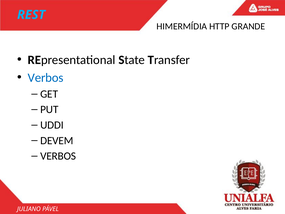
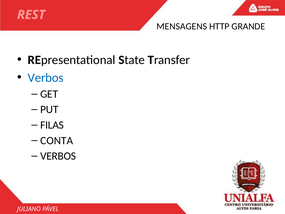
REST colour: light blue -> pink (31, 15)
HIMERMÍDIA: HIMERMÍDIA -> MENSAGENS (182, 26)
UDDI: UDDI -> FILAS (52, 125)
DEVEM: DEVEM -> CONTA (57, 140)
